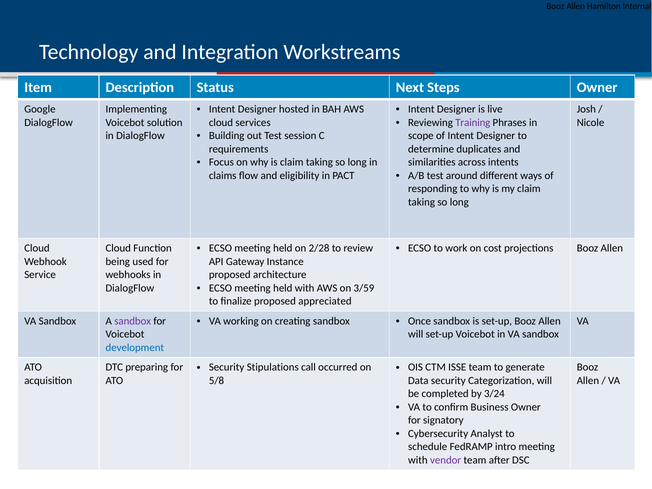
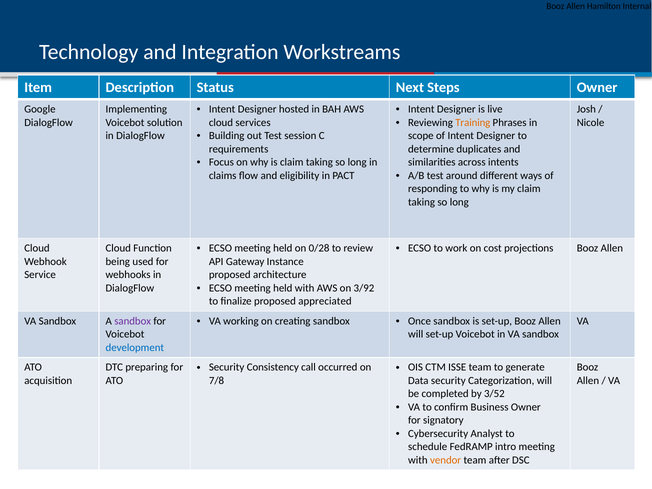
Training colour: purple -> orange (473, 123)
2/28: 2/28 -> 0/28 (319, 248)
3/59: 3/59 -> 3/92 (364, 288)
Stipulations: Stipulations -> Consistency (273, 367)
5/8: 5/8 -> 7/8 (217, 381)
3/24: 3/24 -> 3/52 (494, 394)
vendor colour: purple -> orange (446, 460)
